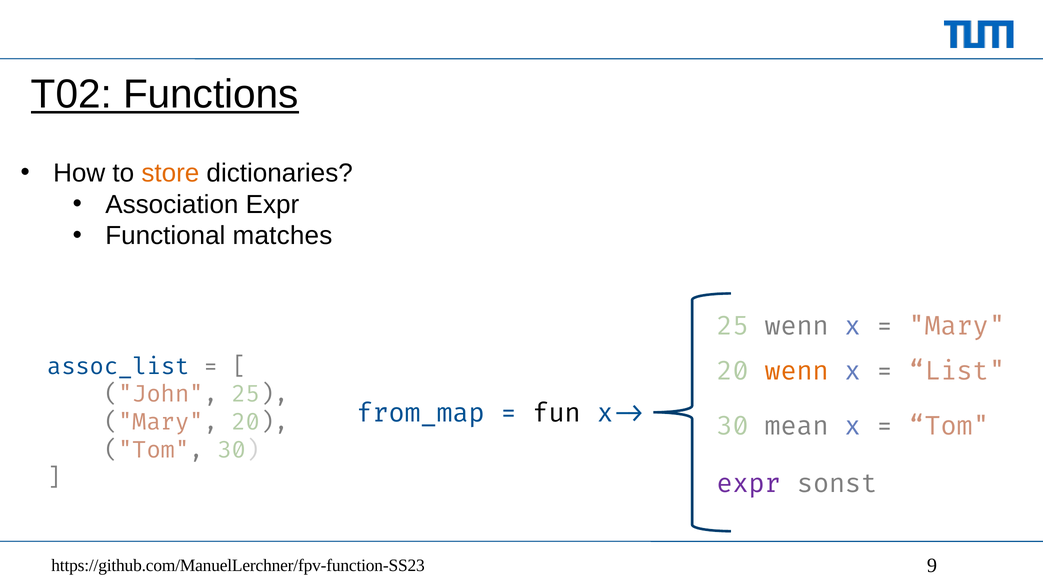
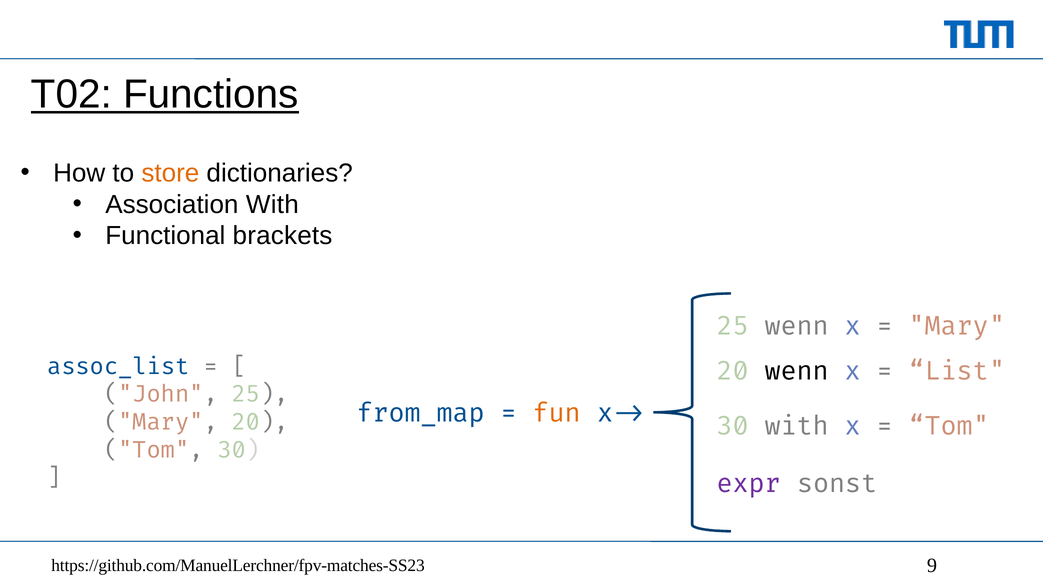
Association Expr: Expr -> With (272, 204)
matches: matches -> brackets (282, 236)
wenn colour: orange -> black (797, 371)
fun colour: black -> orange (557, 413)
30 mean: mean -> with (797, 426)
https://github.com/ManuelLerchner/fpv-function-SS23: https://github.com/ManuelLerchner/fpv-function-SS23 -> https://github.com/ManuelLerchner/fpv-matches-SS23 (238, 565)
